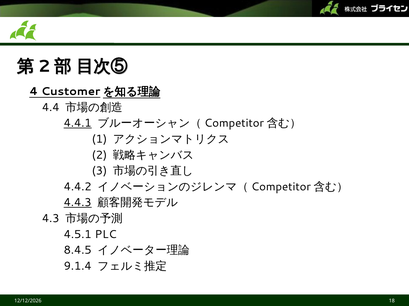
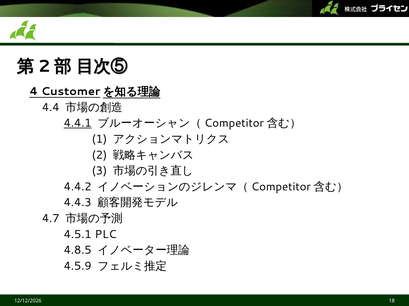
4.4.3 underline: present -> none (78, 203)
4.3: 4.3 -> 4.7 (51, 219)
8.4.5: 8.4.5 -> 4.8.5 (78, 251)
9.1.4: 9.1.4 -> 4.5.9 (78, 267)
